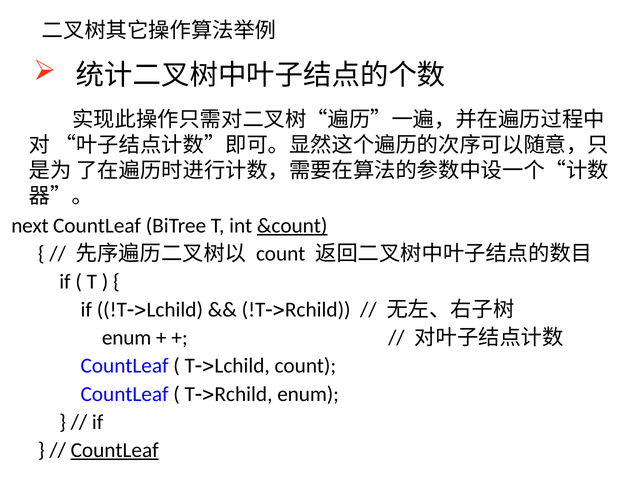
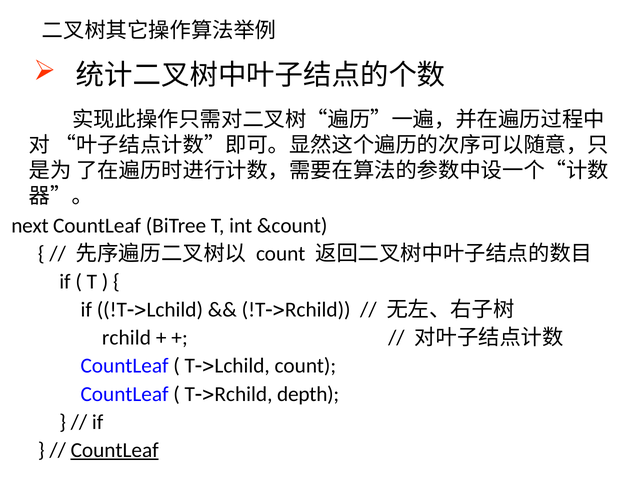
&count underline: present -> none (292, 226)
enum: enum -> rchild (126, 338)
TRchild enum: enum -> depth (308, 394)
